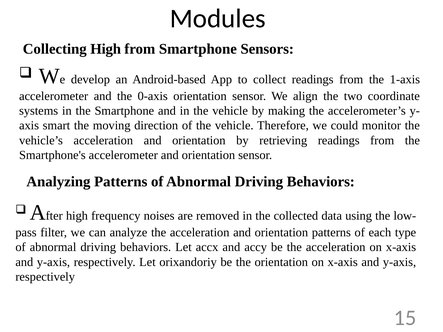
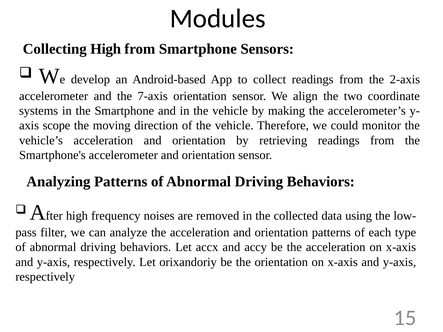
1-axis: 1-axis -> 2-axis (405, 79)
0-axis: 0-axis -> 7-axis (153, 96)
smart: smart -> scope (57, 126)
